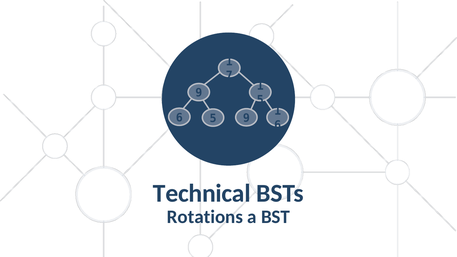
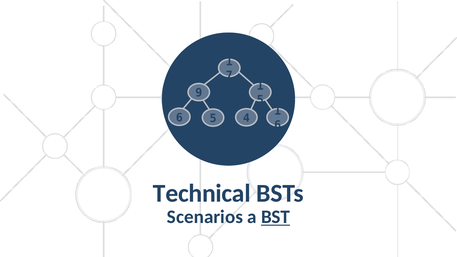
6 5 9: 9 -> 4 (246, 118)
Rotations: Rotations -> Scenarios (205, 217)
BST underline: none -> present (275, 217)
